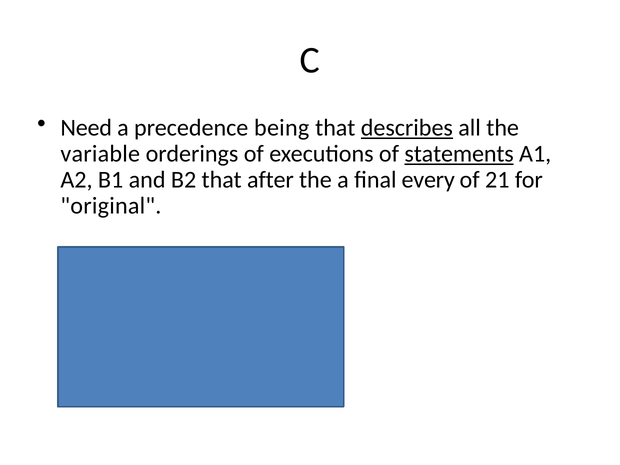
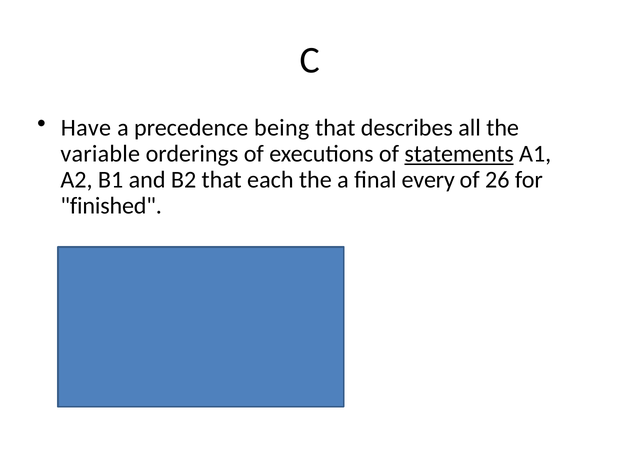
Need: Need -> Have (86, 128)
describes underline: present -> none (407, 128)
after: after -> each (270, 180)
21: 21 -> 26 (497, 180)
original: original -> finished (111, 206)
